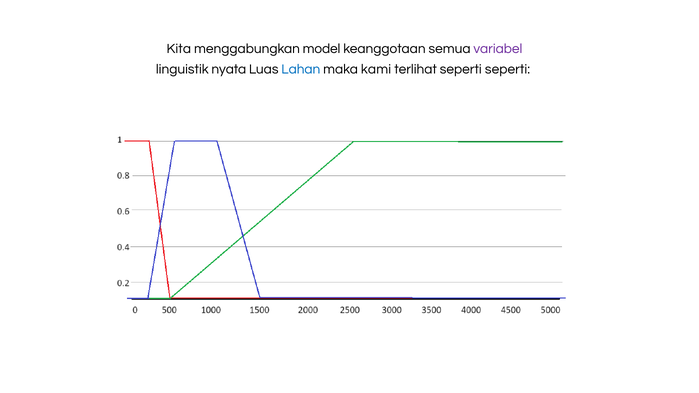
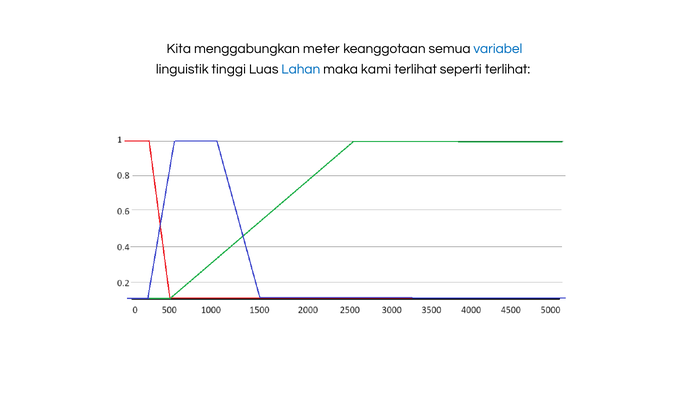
model: model -> meter (321, 49)
variabel colour: purple -> blue (498, 49)
nyata: nyata -> tinggi (229, 69)
seperti seperti: seperti -> terlihat (508, 69)
